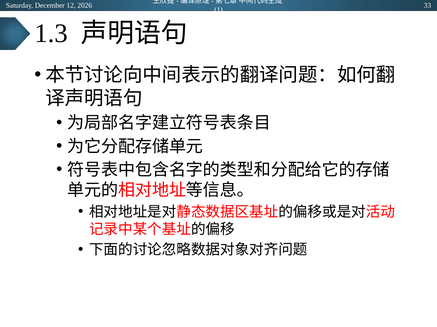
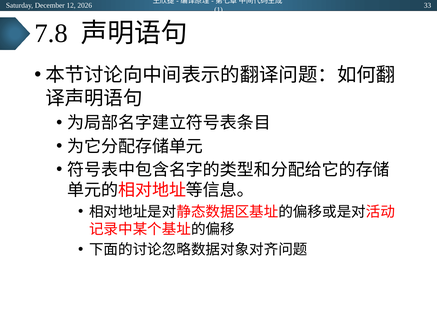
1.3: 1.3 -> 7.8 (51, 34)
